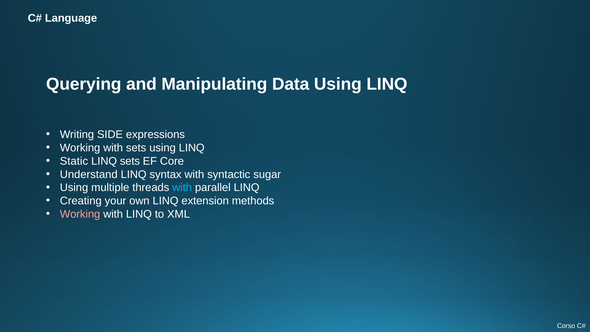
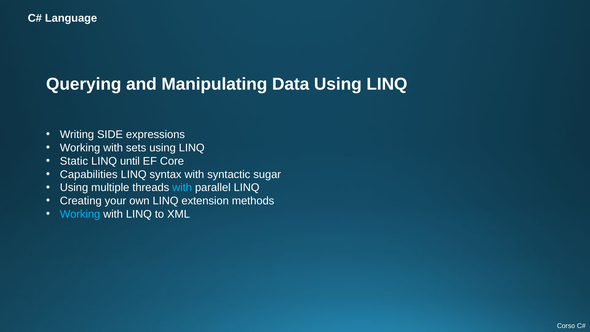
LINQ sets: sets -> until (130, 161)
Understand: Understand -> Capabilities (89, 174)
Working colour: pink -> light blue (80, 214)
